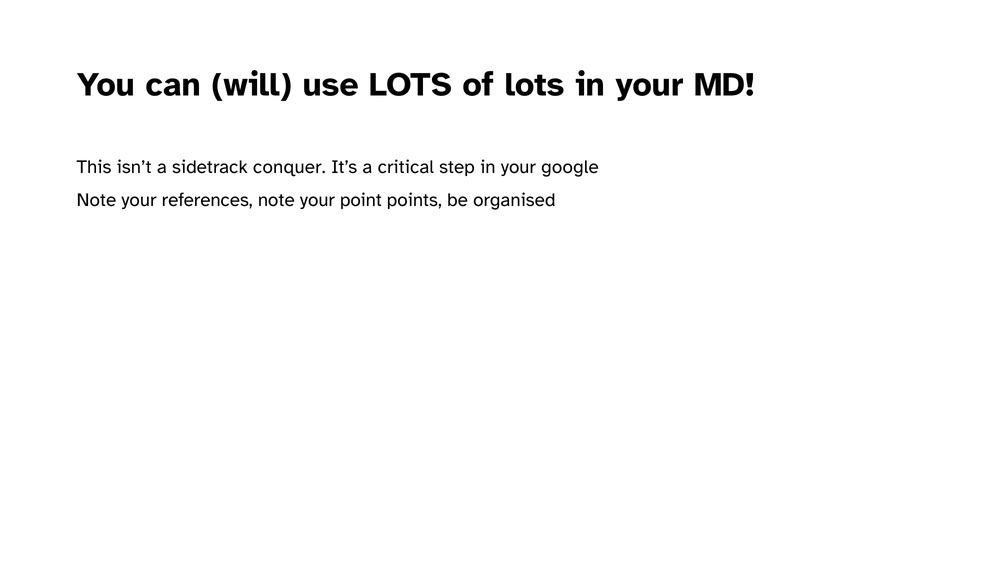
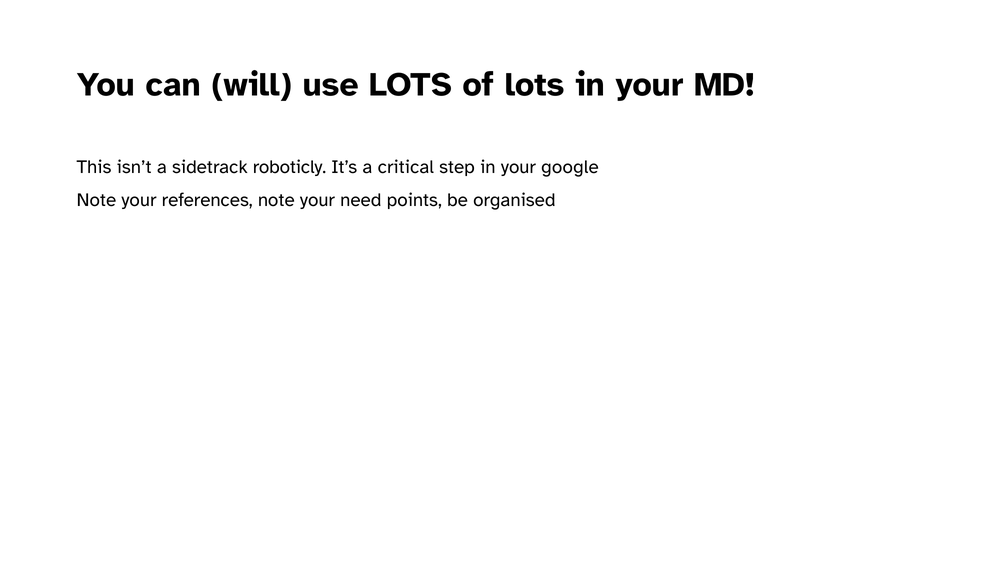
conquer: conquer -> roboticly (289, 167)
point: point -> need (361, 200)
